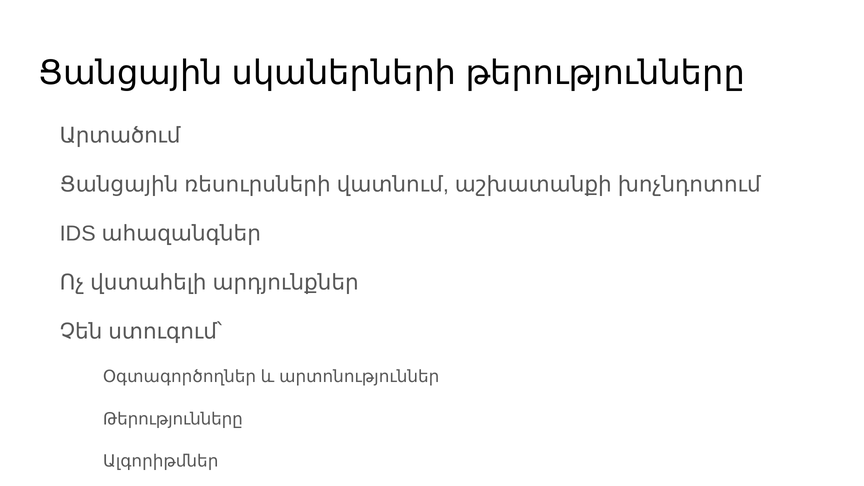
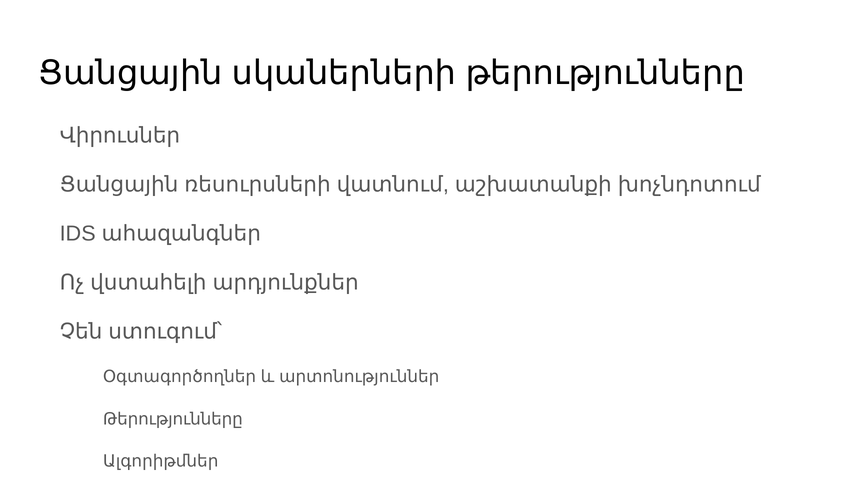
Արտածում: Արտածում -> Վիրուսներ (120, 136)
